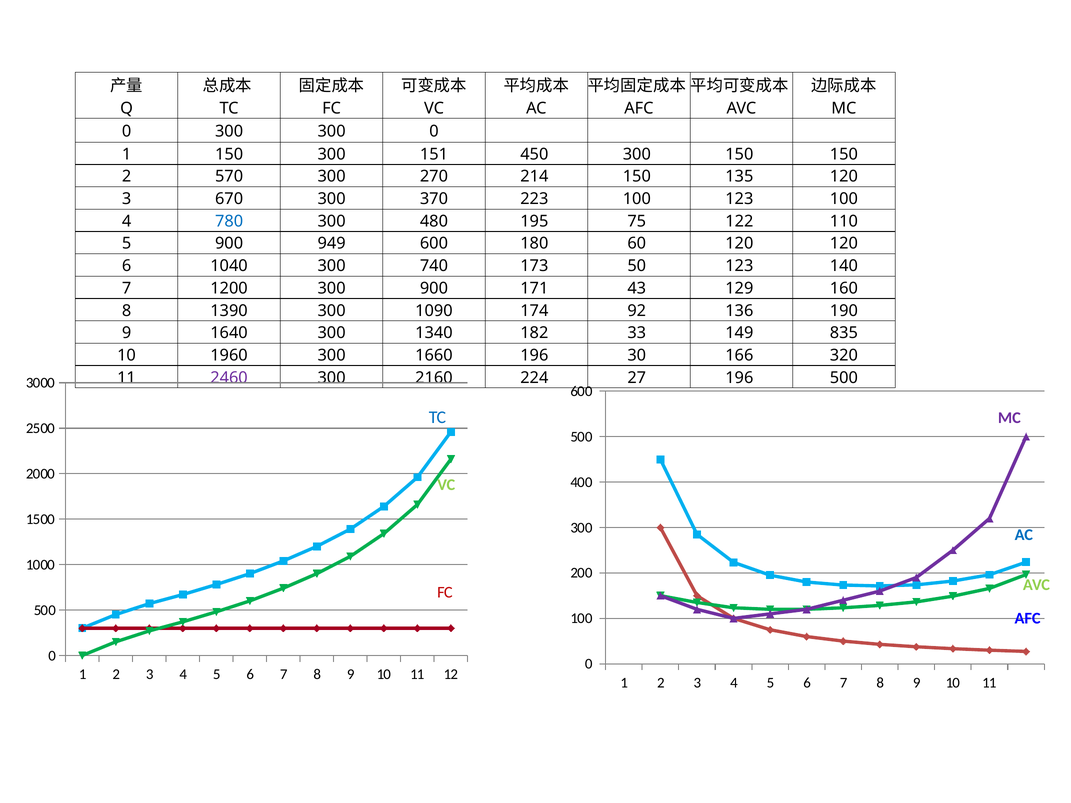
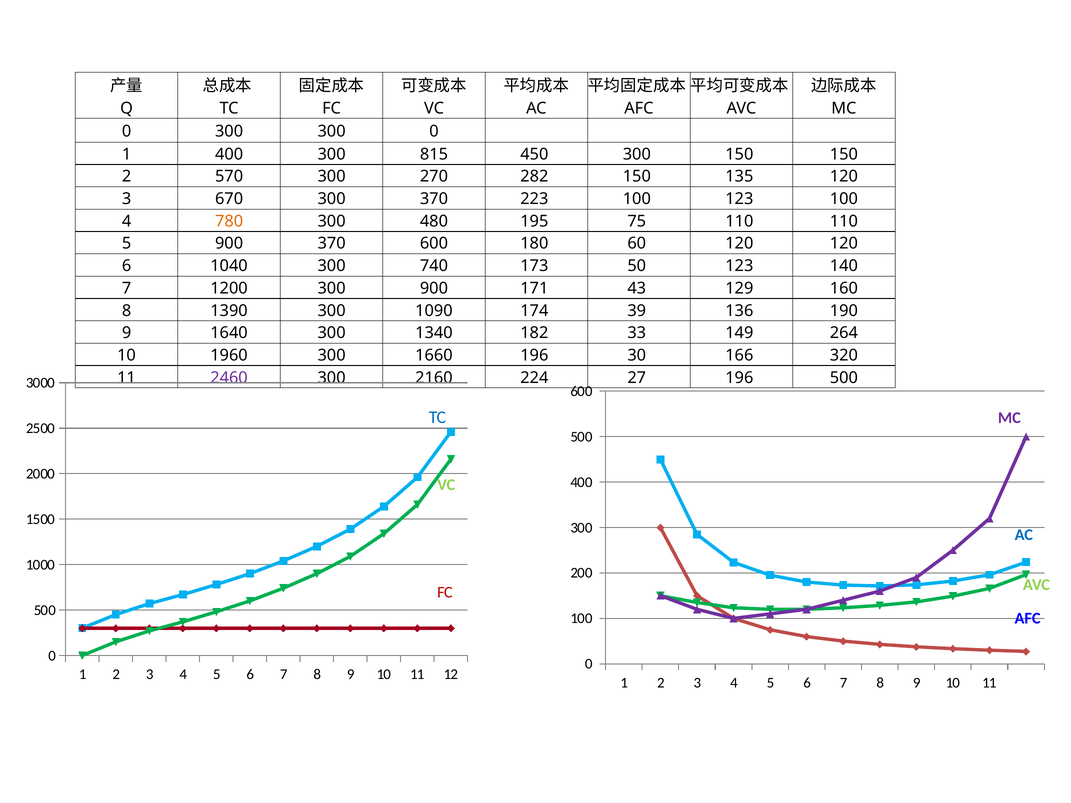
1 150: 150 -> 400 (229, 154)
151: 151 -> 815 (434, 154)
214: 214 -> 282 (534, 177)
780 colour: blue -> orange (229, 221)
75 122: 122 -> 110 (739, 221)
900 949: 949 -> 370 (332, 244)
92: 92 -> 39 (637, 311)
835: 835 -> 264 (844, 333)
